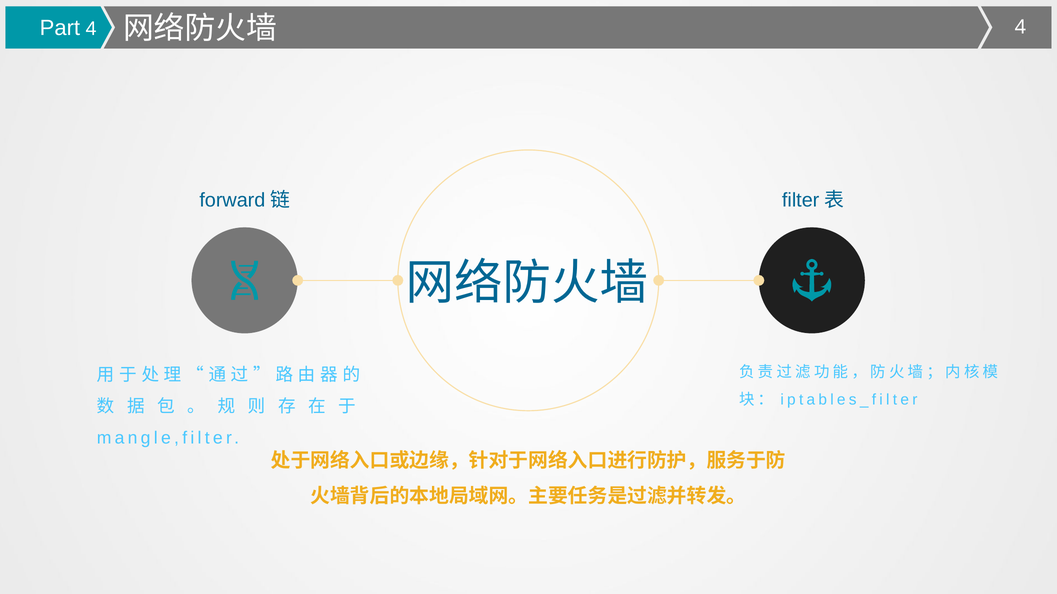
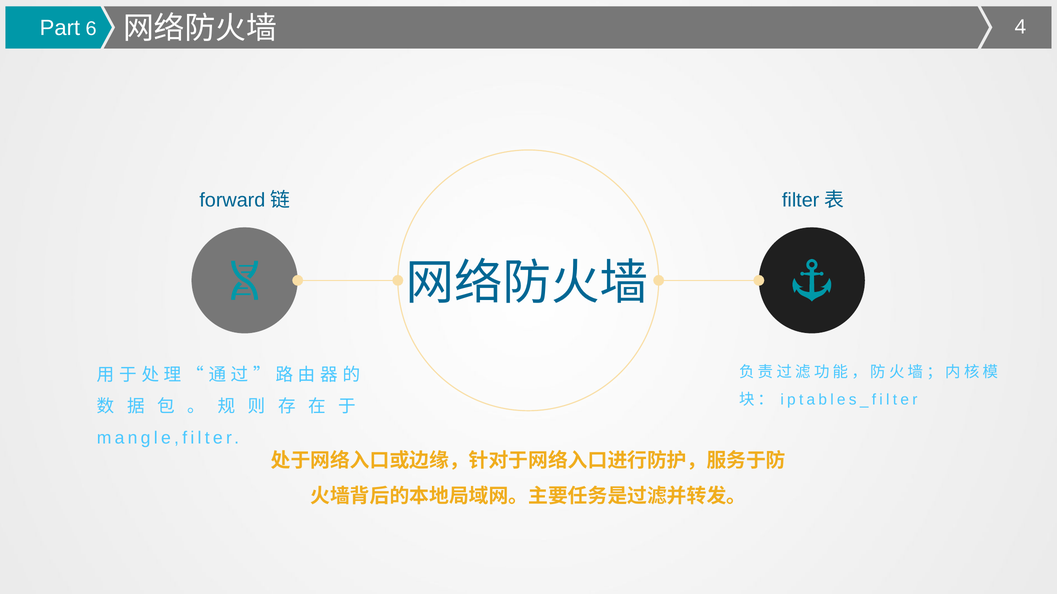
Part 4: 4 -> 6 (91, 29)
